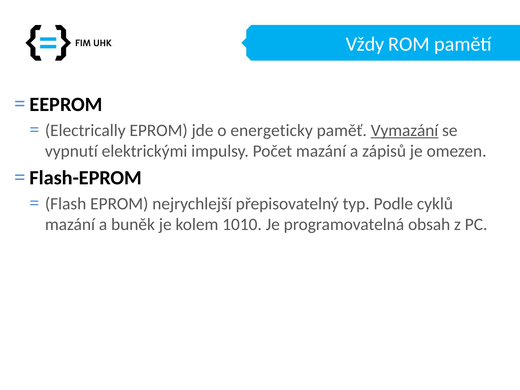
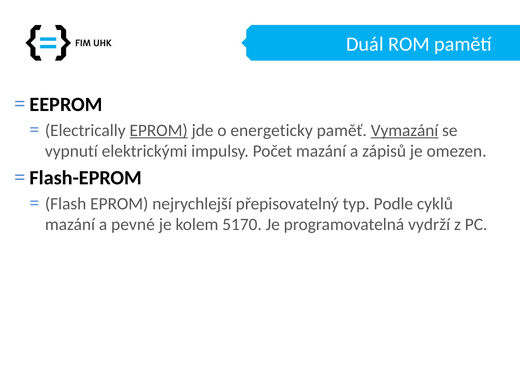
Vždy: Vždy -> Duál (365, 44)
EPROM underline: none -> present (159, 130)
buněk: buněk -> pevné (133, 225)
1010: 1010 -> 5170 (242, 225)
obsah: obsah -> vydrží (429, 225)
